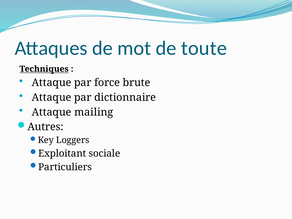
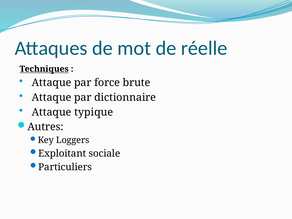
toute: toute -> réelle (204, 48)
mailing: mailing -> typique (94, 112)
